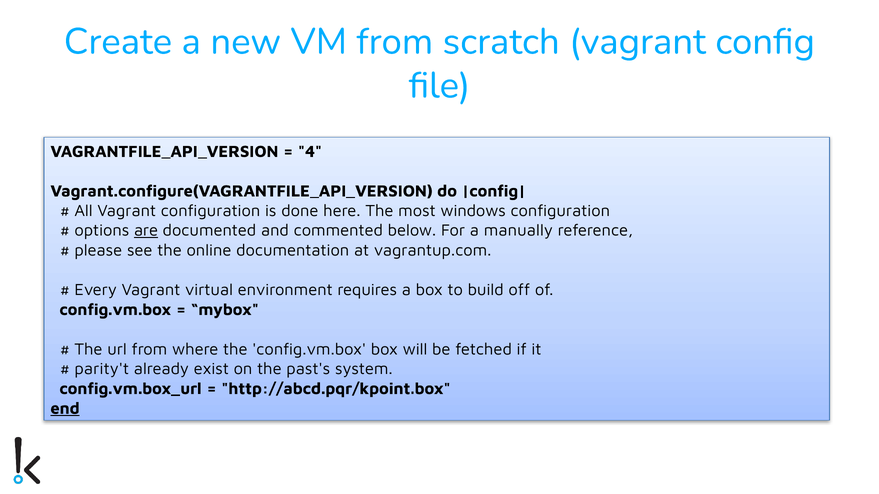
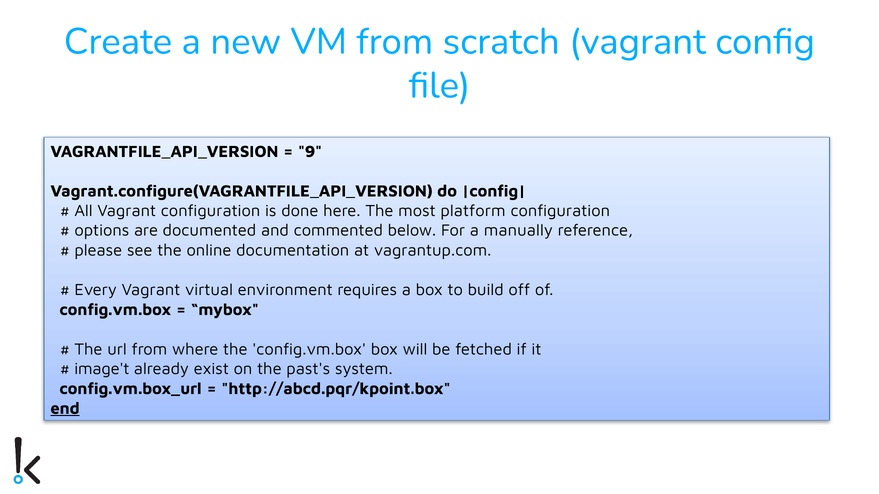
4: 4 -> 9 (310, 152)
windows: windows -> platform (473, 211)
are underline: present -> none (146, 231)
parity't: parity't -> image't (102, 369)
